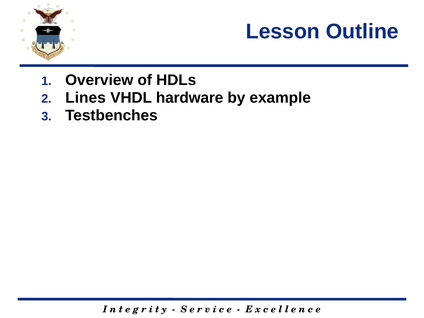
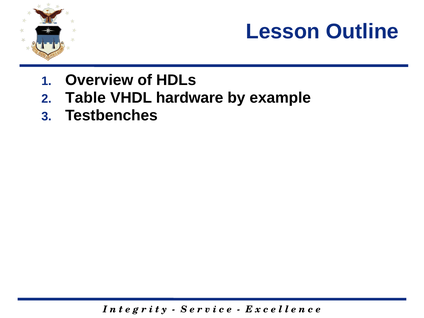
Lines: Lines -> Table (86, 98)
